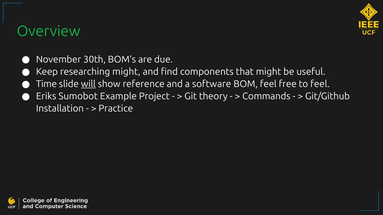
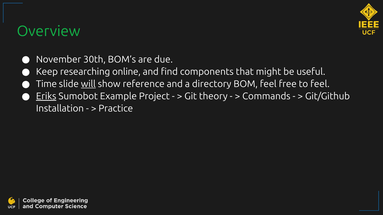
researching might: might -> online (126, 72)
software: software -> directory (212, 84)
Eriks underline: none -> present (46, 96)
